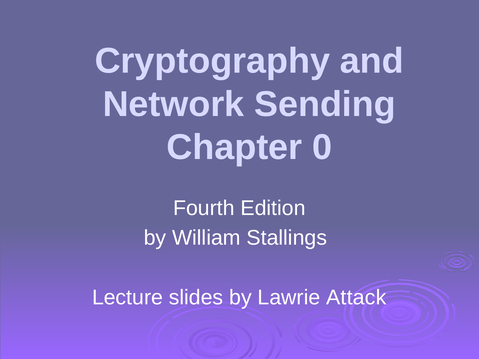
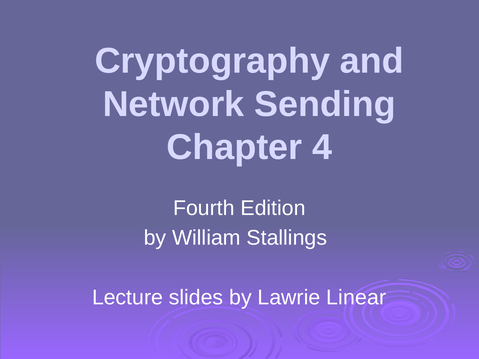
0: 0 -> 4 (322, 147)
Attack: Attack -> Linear (356, 298)
